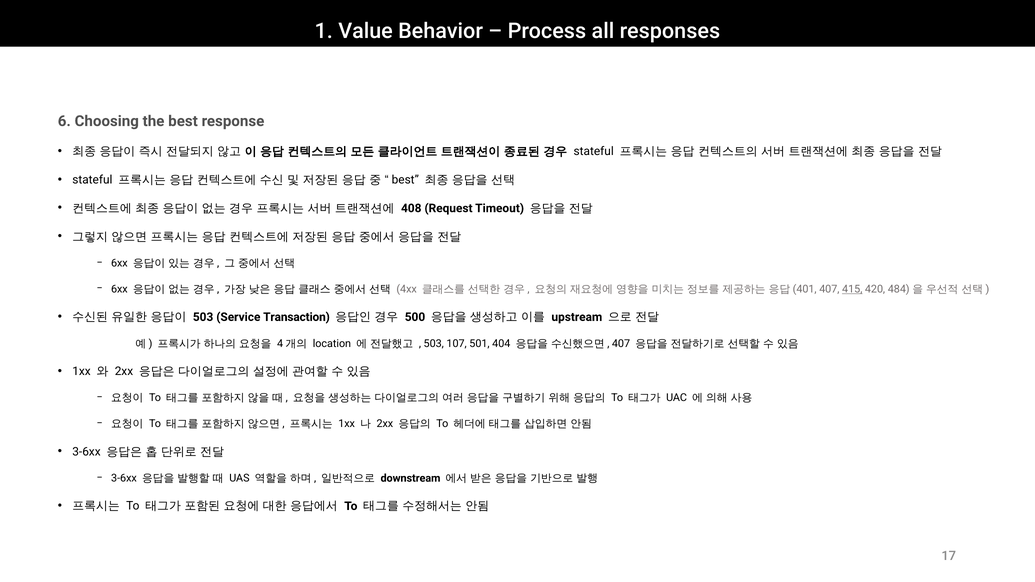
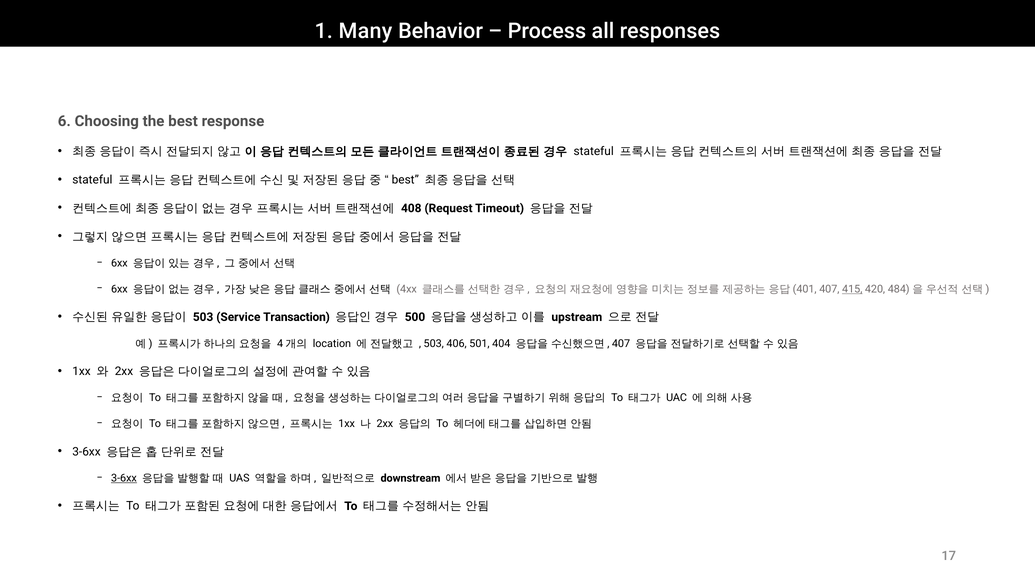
Value: Value -> Many (365, 31)
107: 107 -> 406 (457, 344)
3-6xx underline: none -> present (124, 478)
